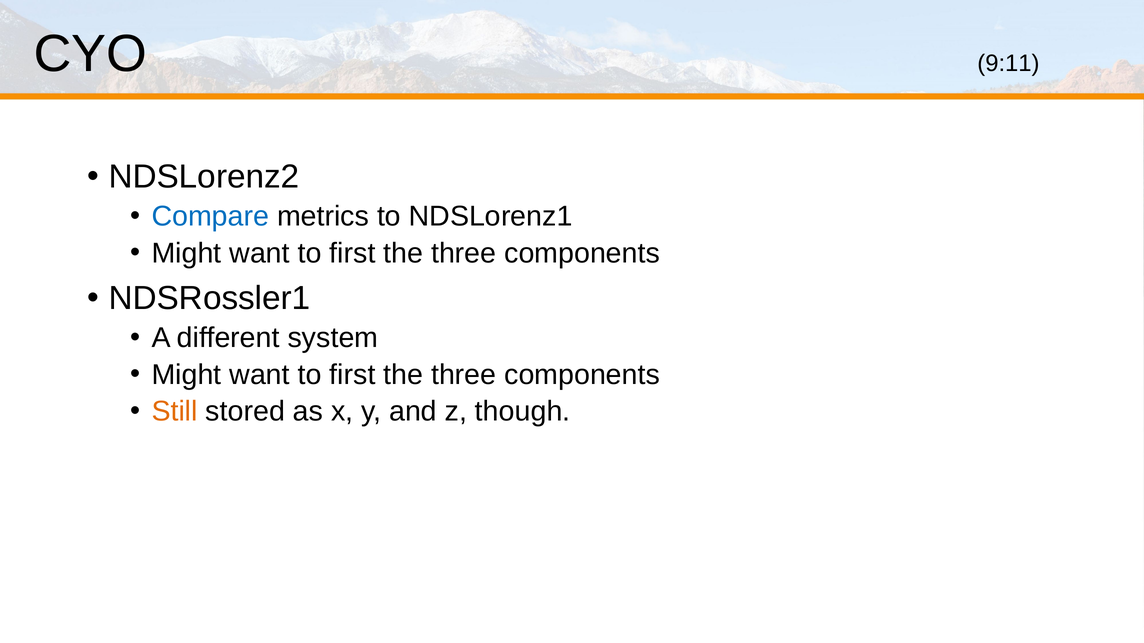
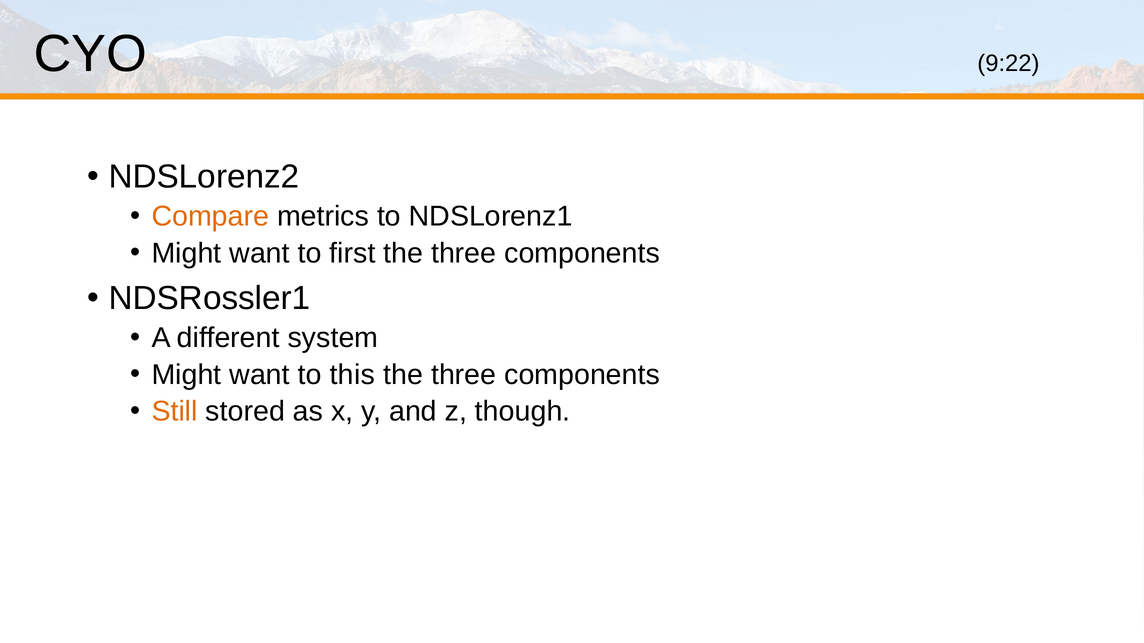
9:11: 9:11 -> 9:22 (1008, 64)
Compare colour: blue -> orange (210, 216)
first: first -> this (352, 375)
